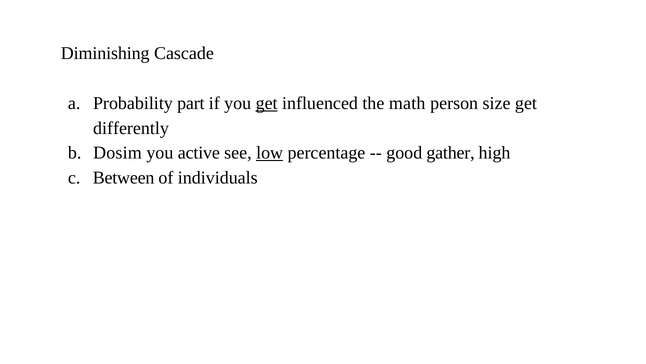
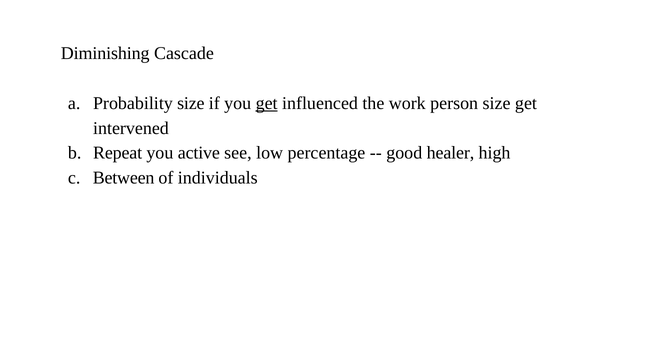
Probability part: part -> size (191, 103)
math: math -> work (407, 103)
differently: differently -> intervened (131, 128)
Dosim: Dosim -> Repeat (118, 153)
low underline: present -> none (270, 153)
gather: gather -> healer (451, 153)
